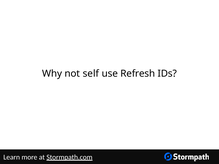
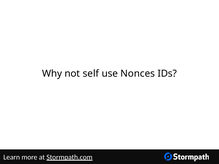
Refresh: Refresh -> Nonces (138, 74)
